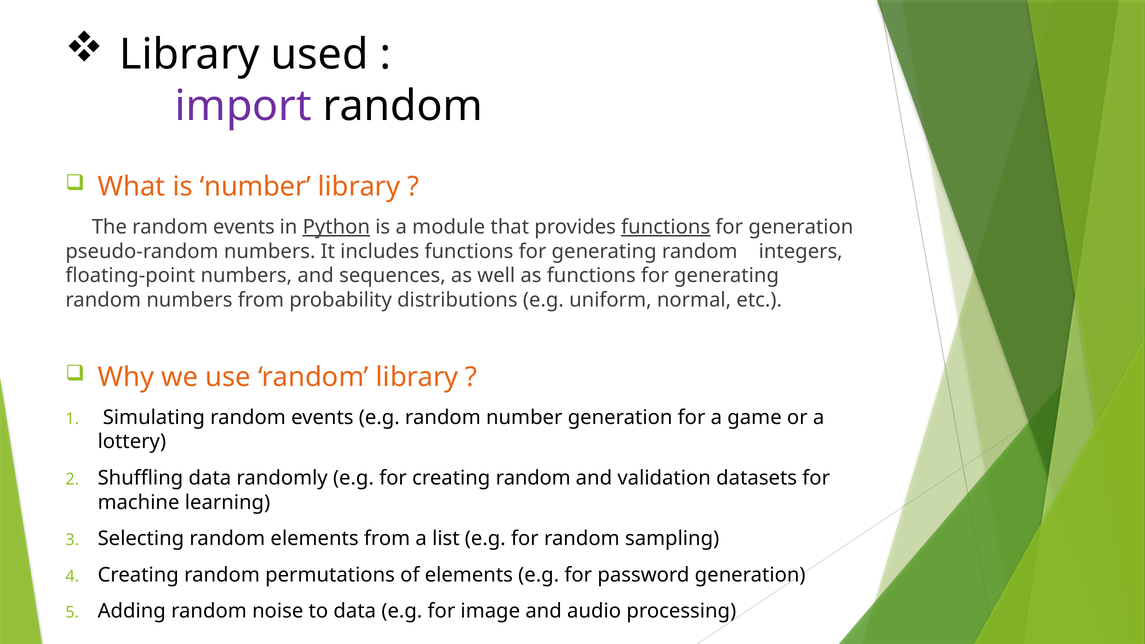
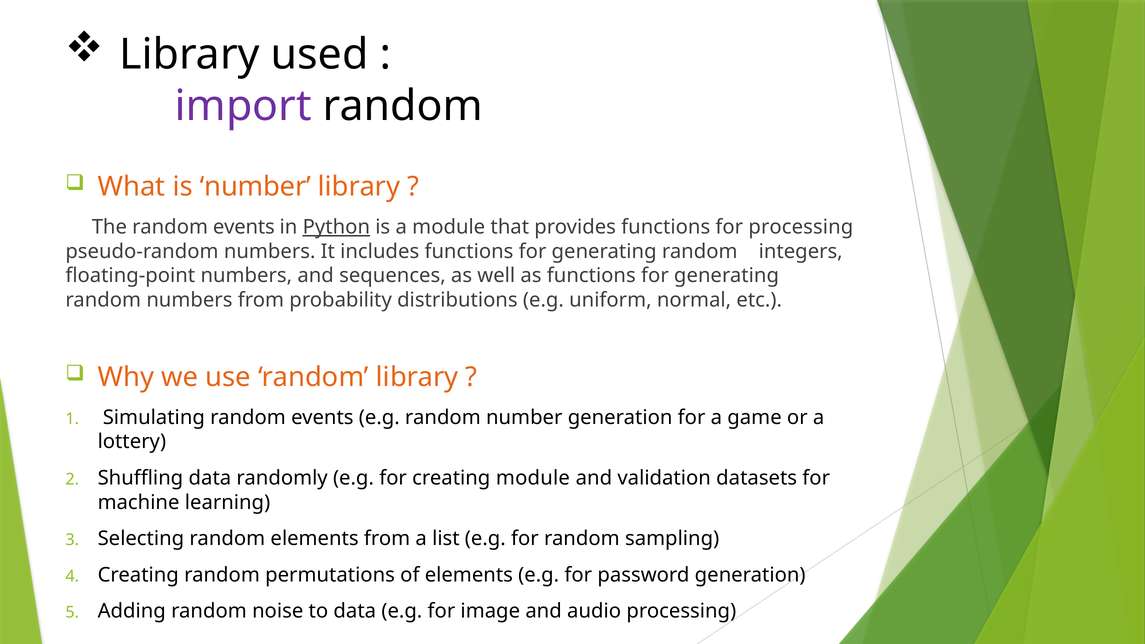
functions underline: present -> none (666, 227)
for generation: generation -> processing (801, 227)
for creating random: random -> module (533, 478)
